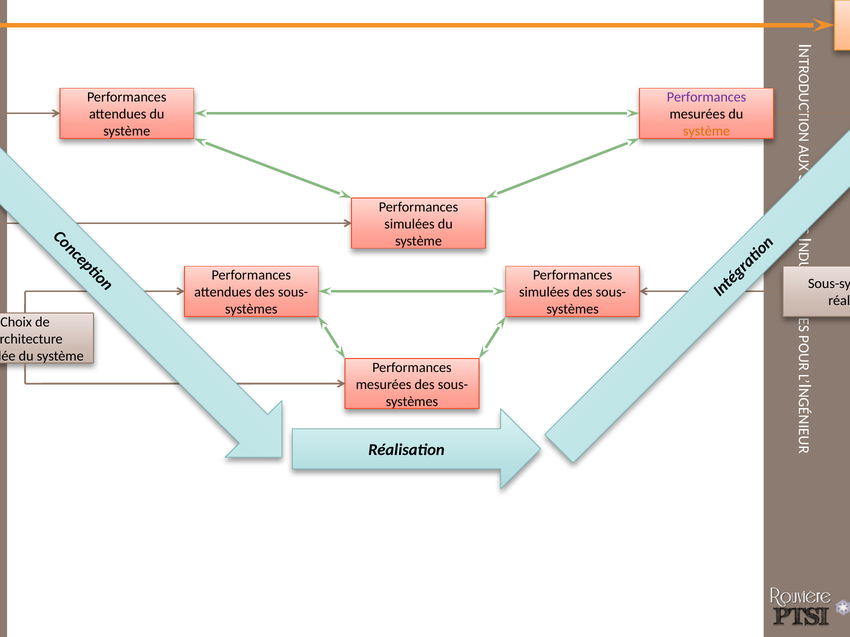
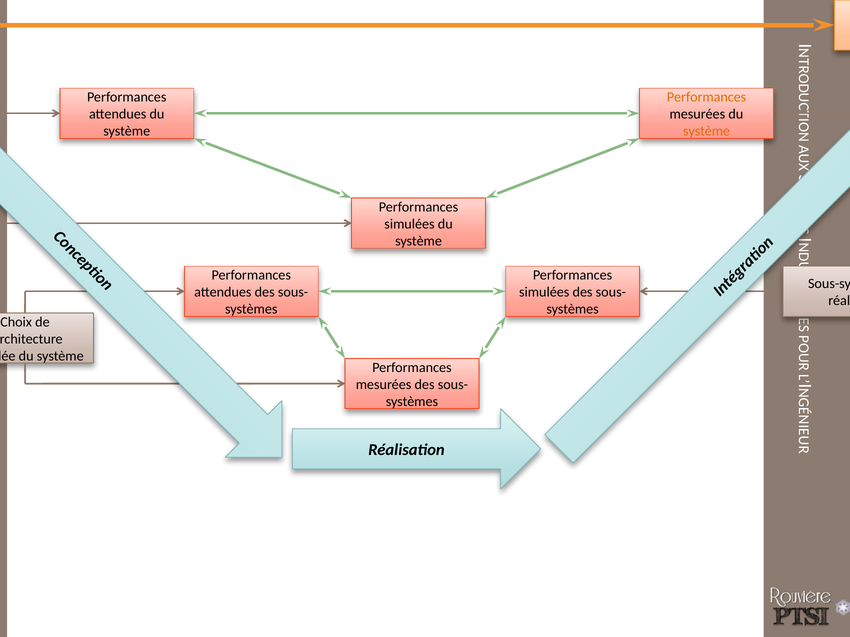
Performances colour: purple -> orange (706, 97)
